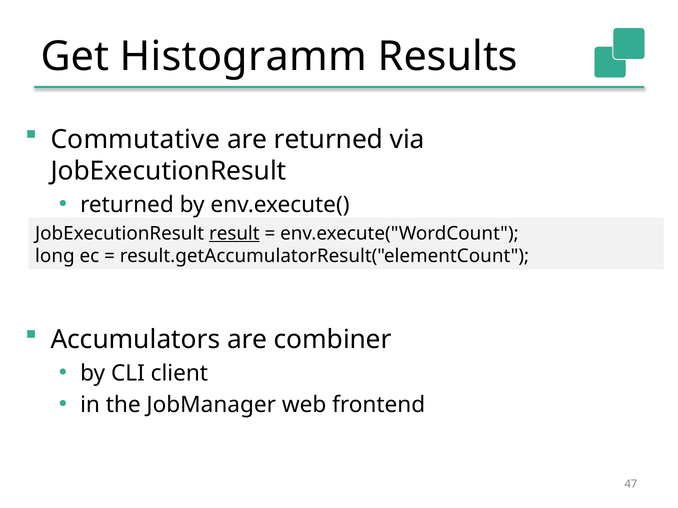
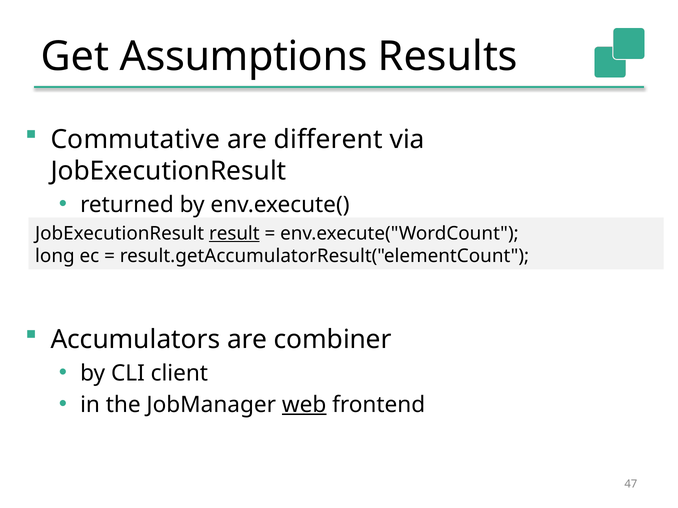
Histogramm: Histogramm -> Assumptions (244, 57)
are returned: returned -> different (328, 140)
web underline: none -> present (304, 405)
